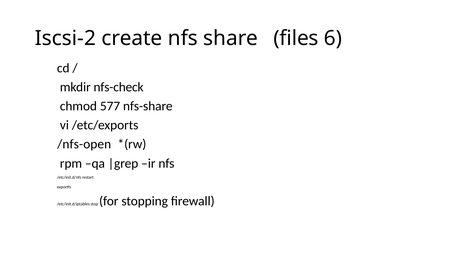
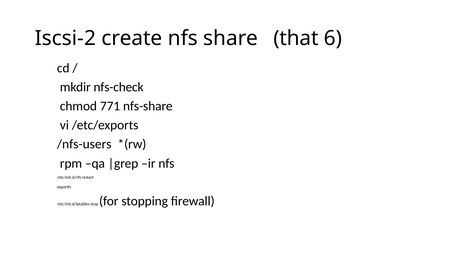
files: files -> that (296, 38)
577: 577 -> 771 (110, 106)
/nfs-open: /nfs-open -> /nfs-users (84, 144)
